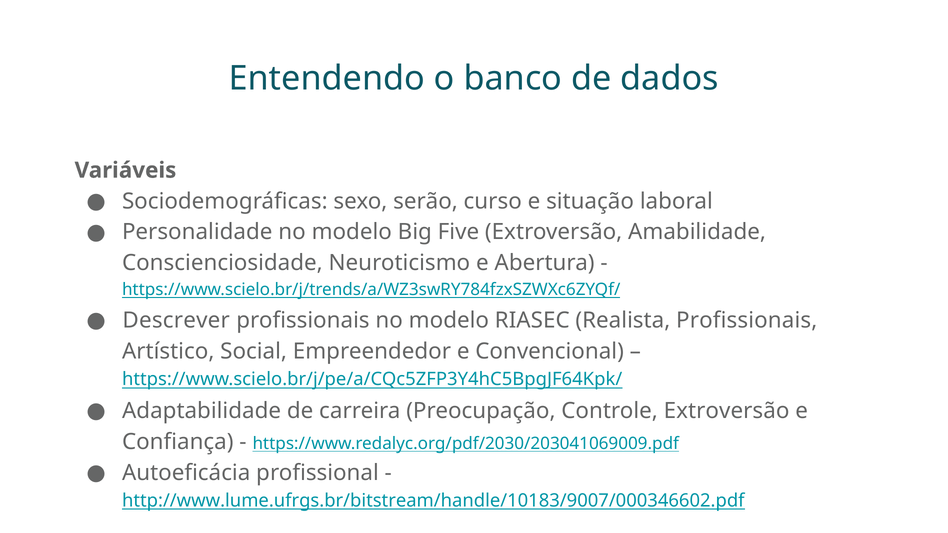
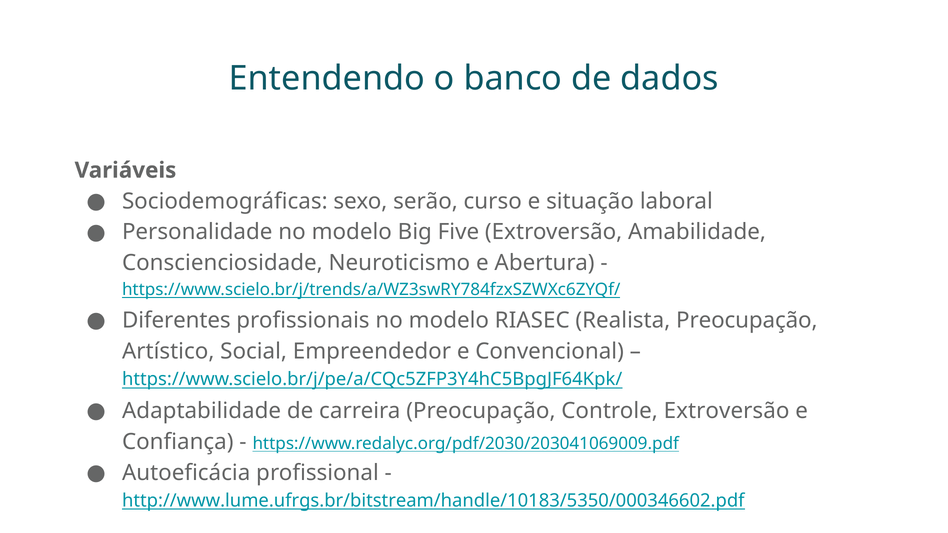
Descrever: Descrever -> Diferentes (176, 321)
Realista Profissionais: Profissionais -> Preocupação (747, 321)
http://www.lume.ufrgs.br/bitstream/handle/10183/9007/000346602.pdf: http://www.lume.ufrgs.br/bitstream/handle/10183/9007/000346602.pdf -> http://www.lume.ufrgs.br/bitstream/handle/10183/5350/000346602.pdf (433, 501)
